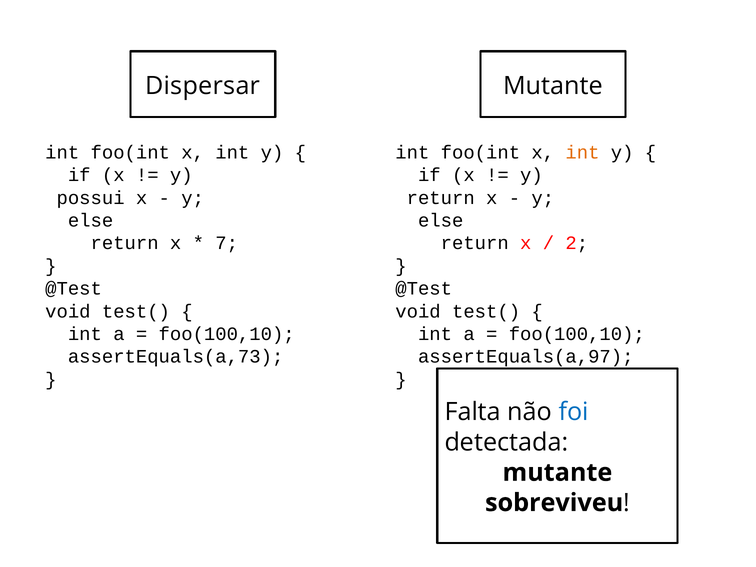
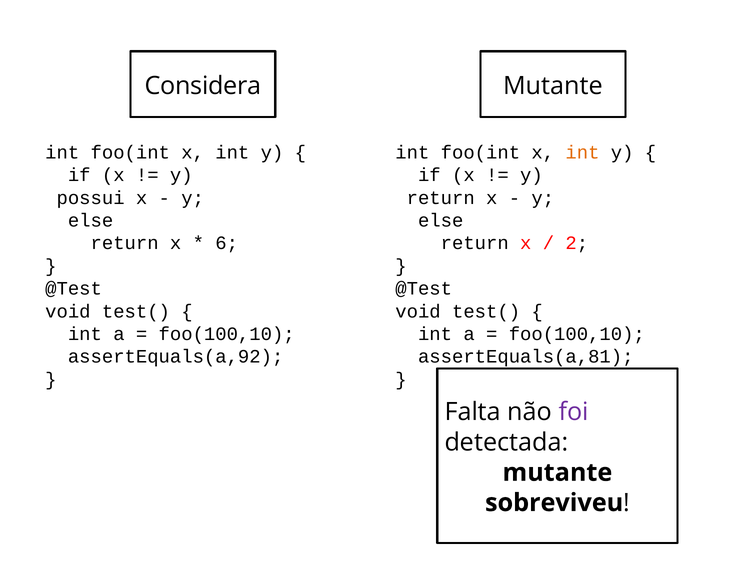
Dispersar: Dispersar -> Considera (203, 86)
7: 7 -> 6 (227, 243)
assertEquals(a,73: assertEquals(a,73 -> assertEquals(a,92 (176, 357)
assertEquals(a,97: assertEquals(a,97 -> assertEquals(a,81 (526, 357)
foi colour: blue -> purple (574, 412)
